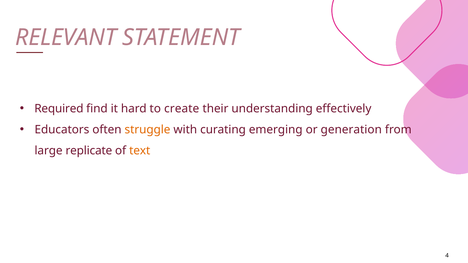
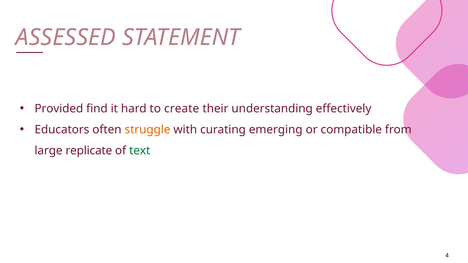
RELEVANT: RELEVANT -> ASSESSED (66, 37)
Required: Required -> Provided (59, 109)
generation: generation -> compatible (351, 130)
text colour: orange -> green (140, 151)
